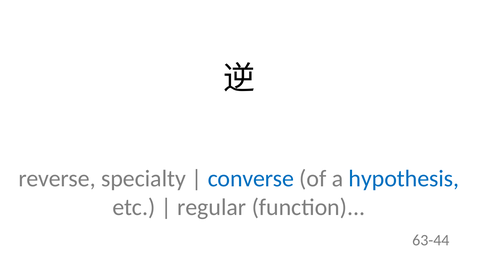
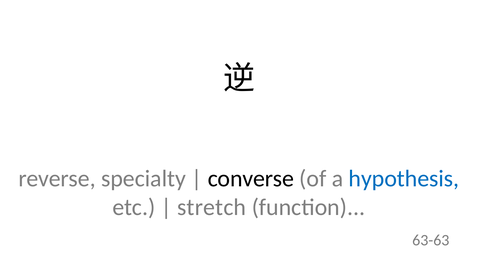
converse colour: blue -> black (251, 179)
regular: regular -> stretch (212, 207)
63-44: 63-44 -> 63-63 (431, 240)
